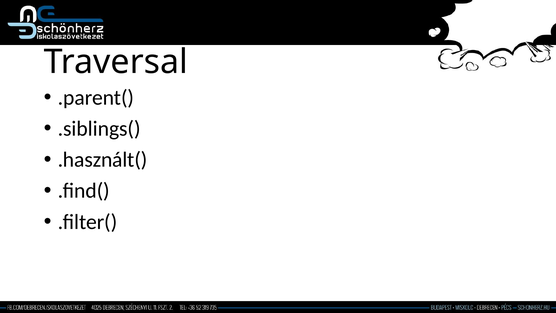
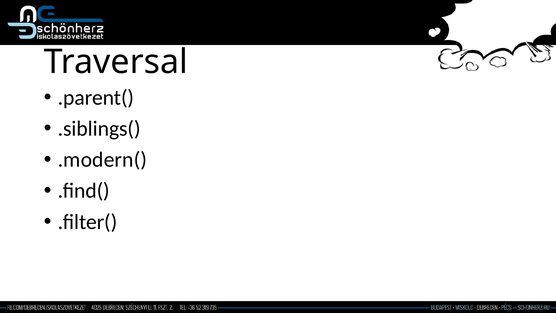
.használt(: .használt( -> .modern( (102, 160)
